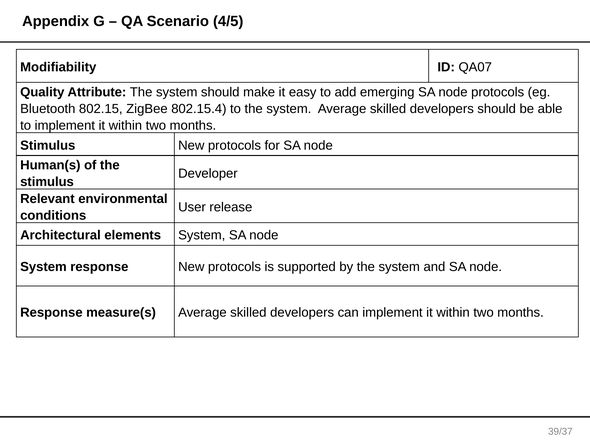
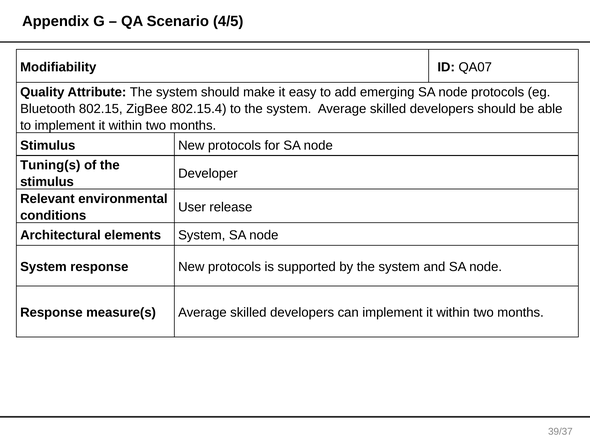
Human(s: Human(s -> Tuning(s (50, 165)
